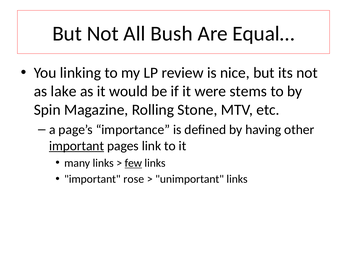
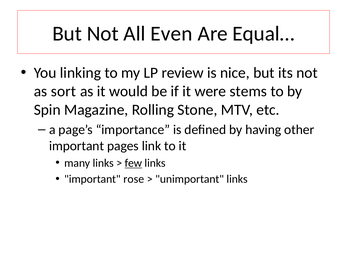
Bush: Bush -> Even (172, 34)
lake: lake -> sort (64, 91)
important underline: present -> none (77, 146)
